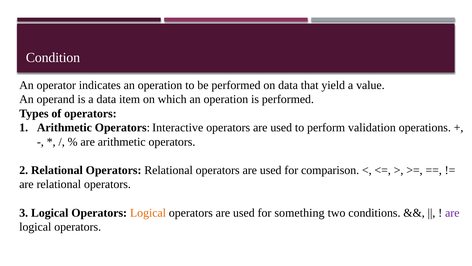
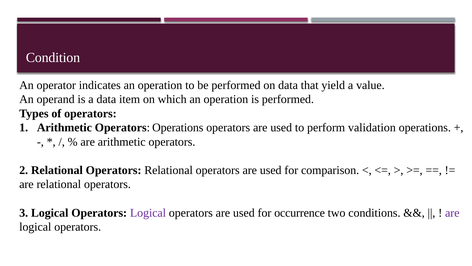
Operators Interactive: Interactive -> Operations (178, 127)
Logical colour: orange -> purple (148, 212)
something: something -> occurrence (300, 212)
